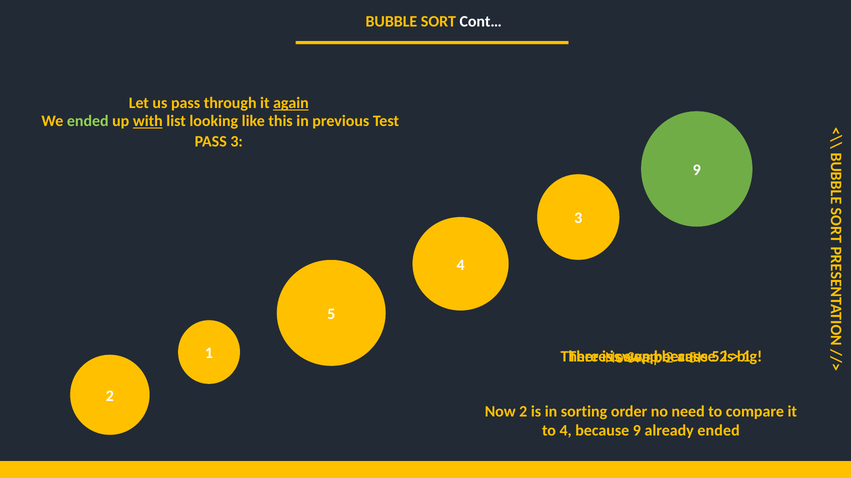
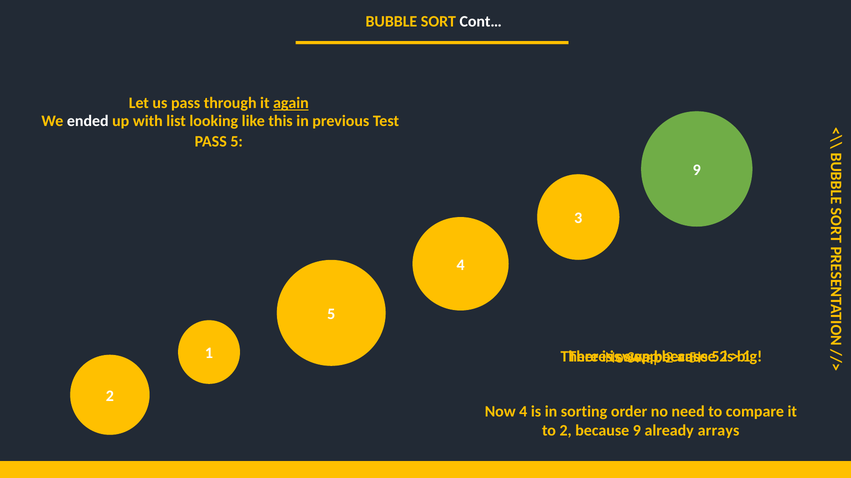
ended colour: light green -> white (88, 121)
with underline: present -> none (148, 121)
PASS 3: 3 -> 5 (237, 141)
Now 2: 2 -> 4 (523, 412)
to 4: 4 -> 2 (566, 431)
already ended: ended -> arrays (719, 431)
